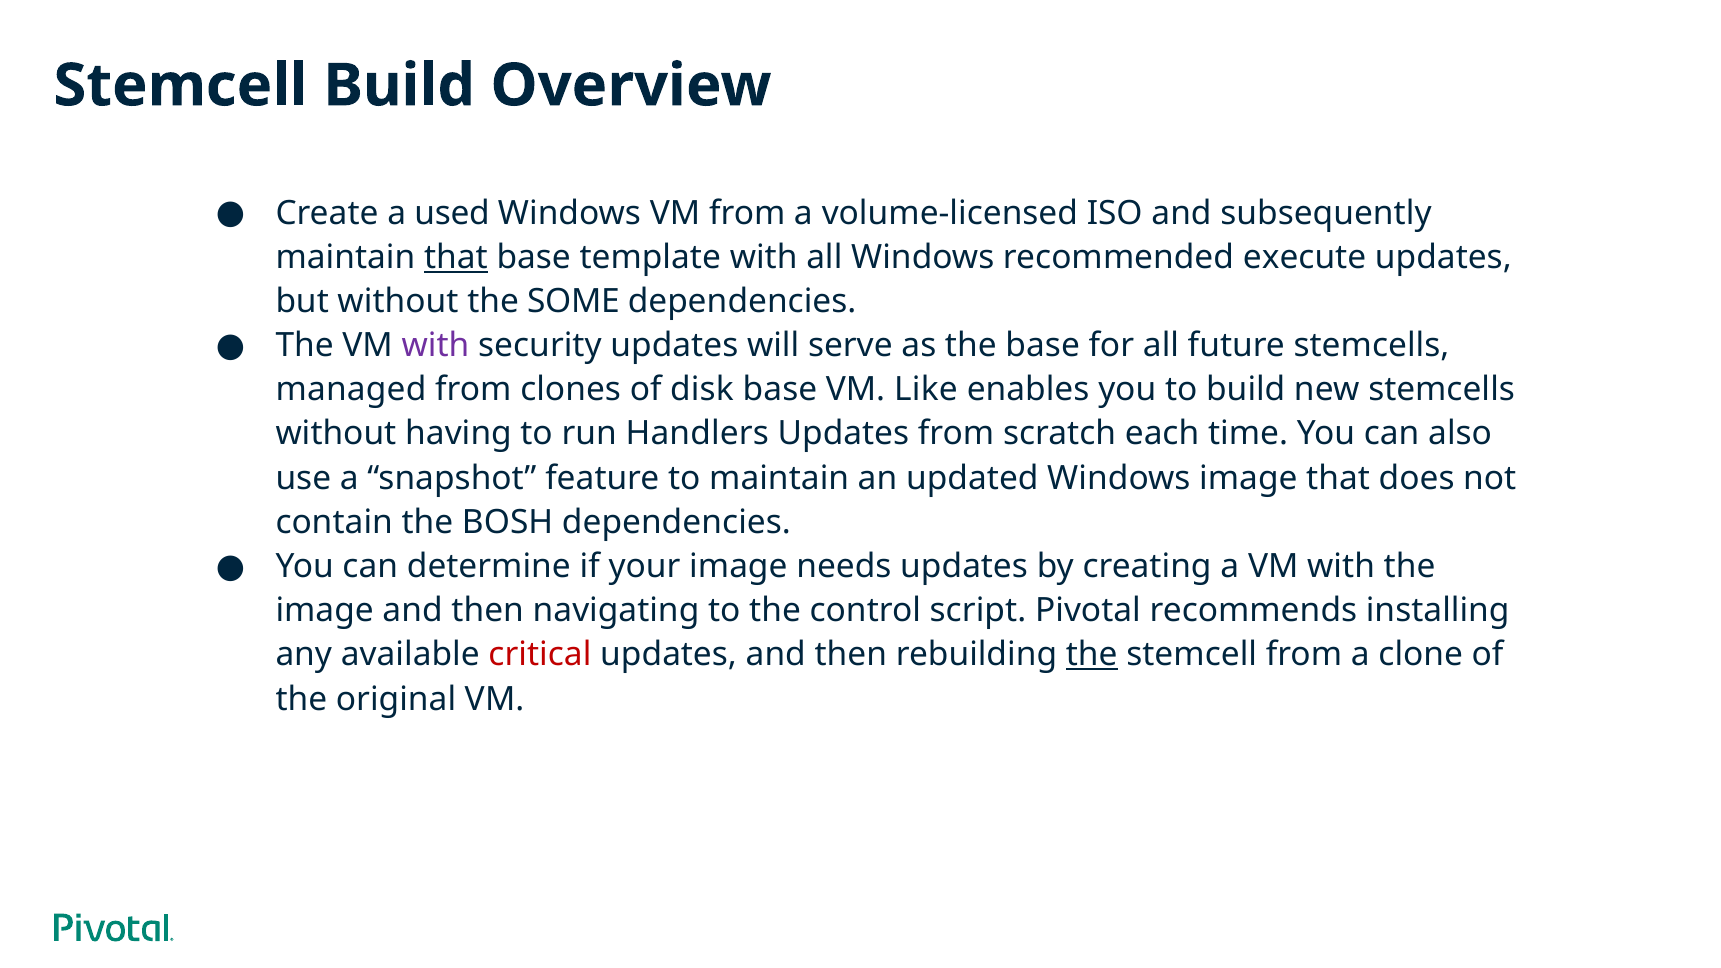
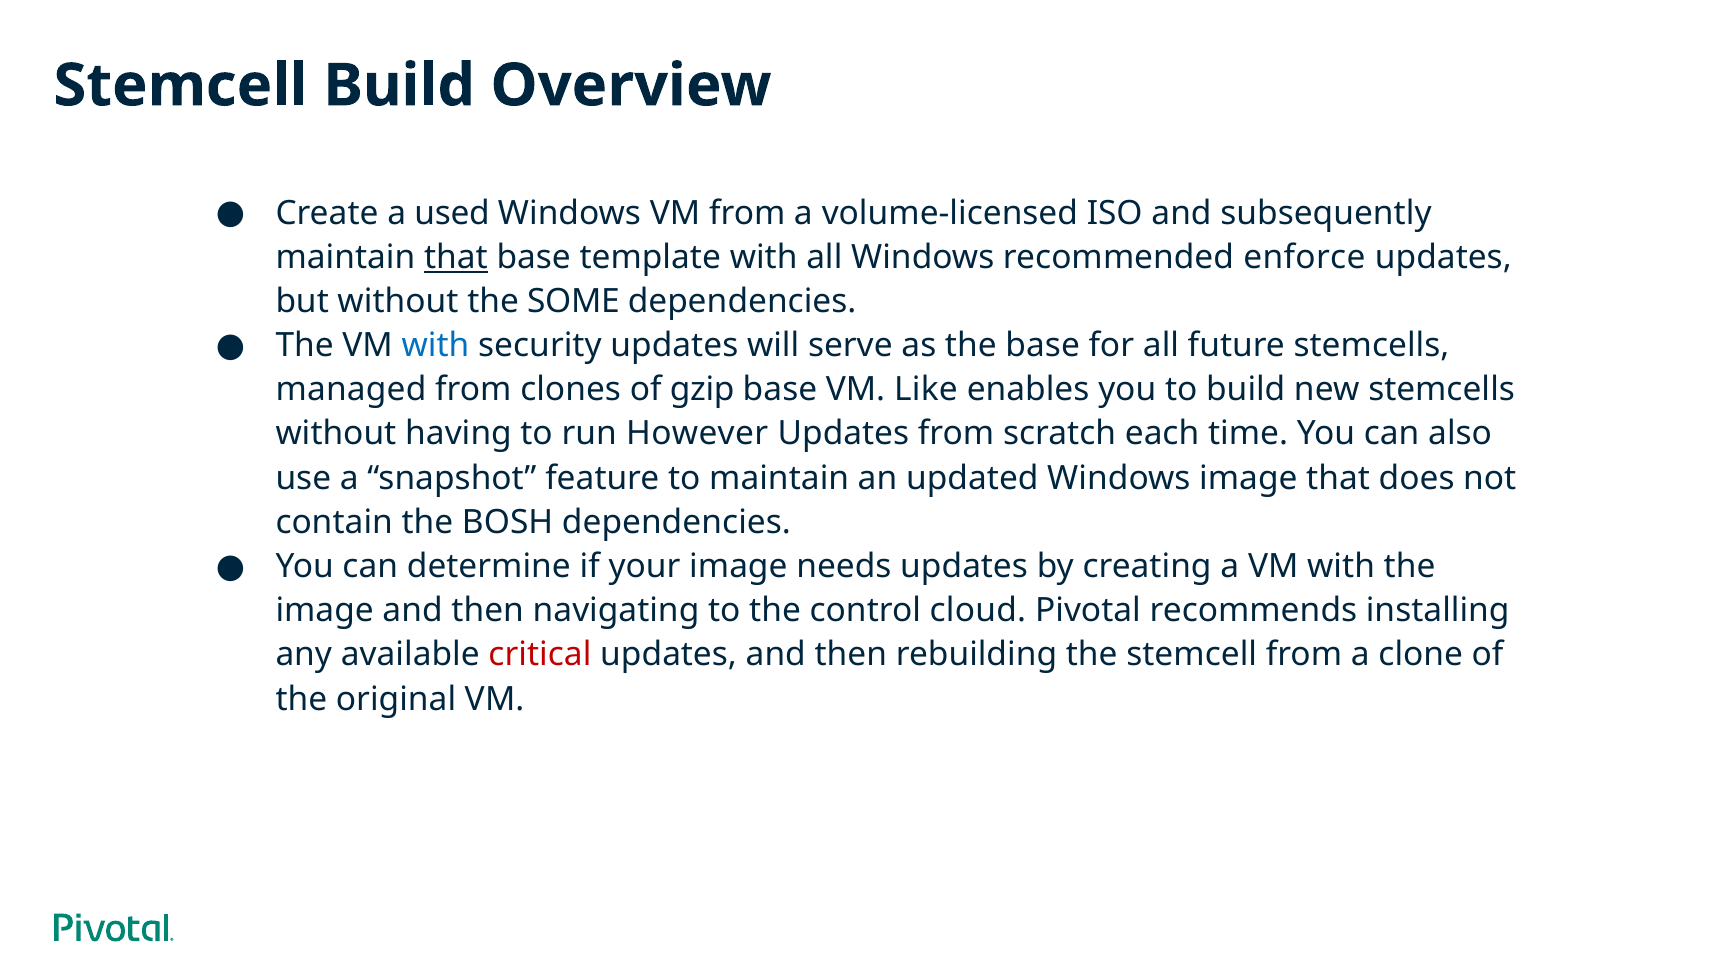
execute: execute -> enforce (1304, 257)
with colour: purple -> blue (436, 346)
disk: disk -> gzip (702, 390)
Handlers: Handlers -> However (697, 434)
script: script -> cloud (978, 611)
the underline: present -> none (1092, 655)
